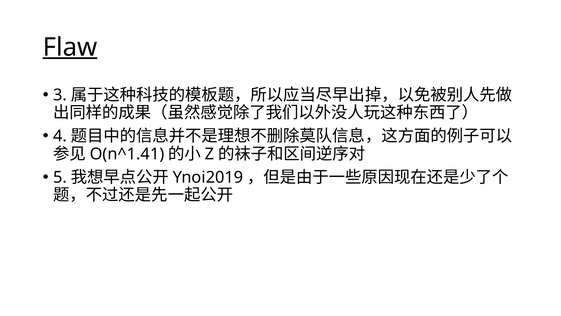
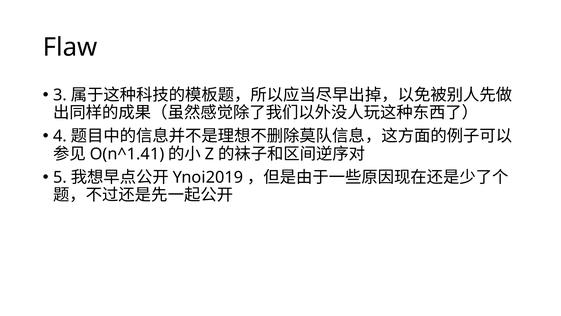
Flaw underline: present -> none (70, 47)
